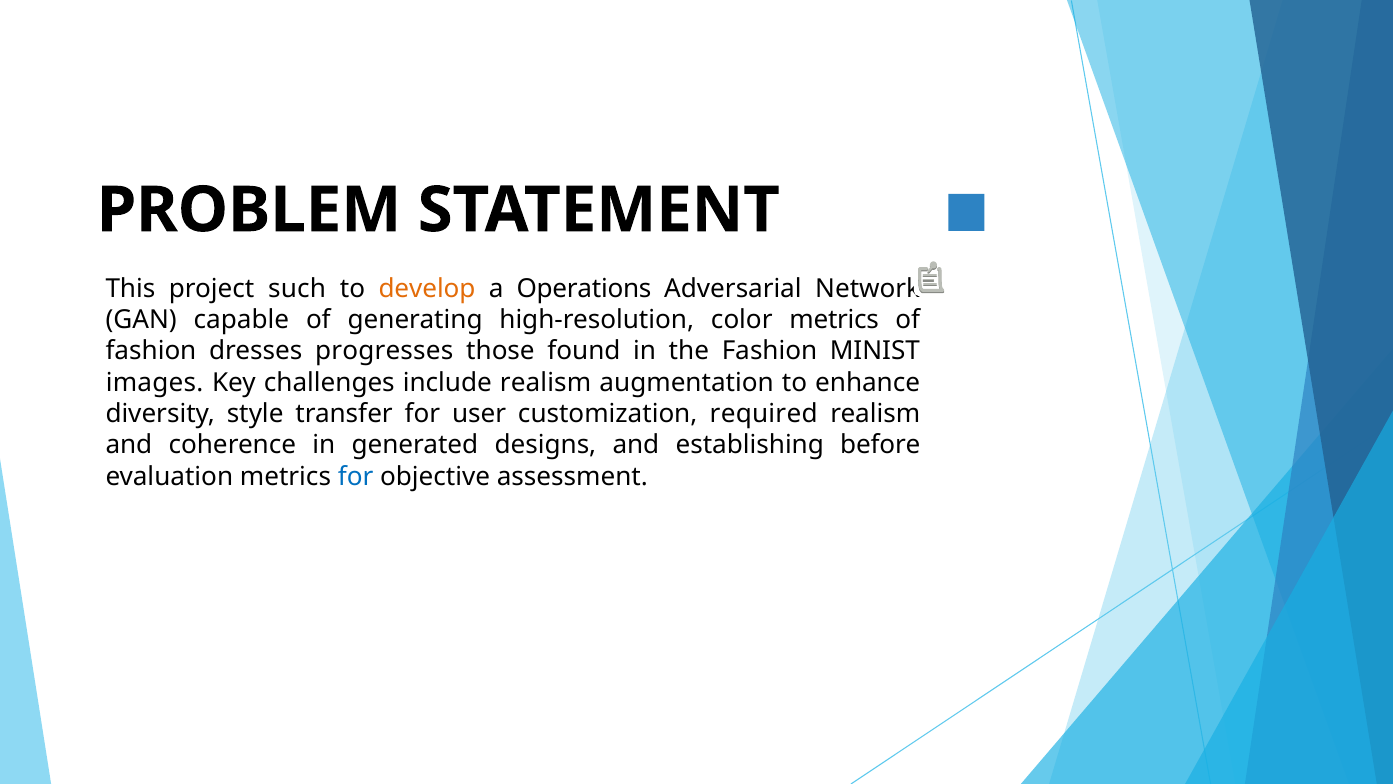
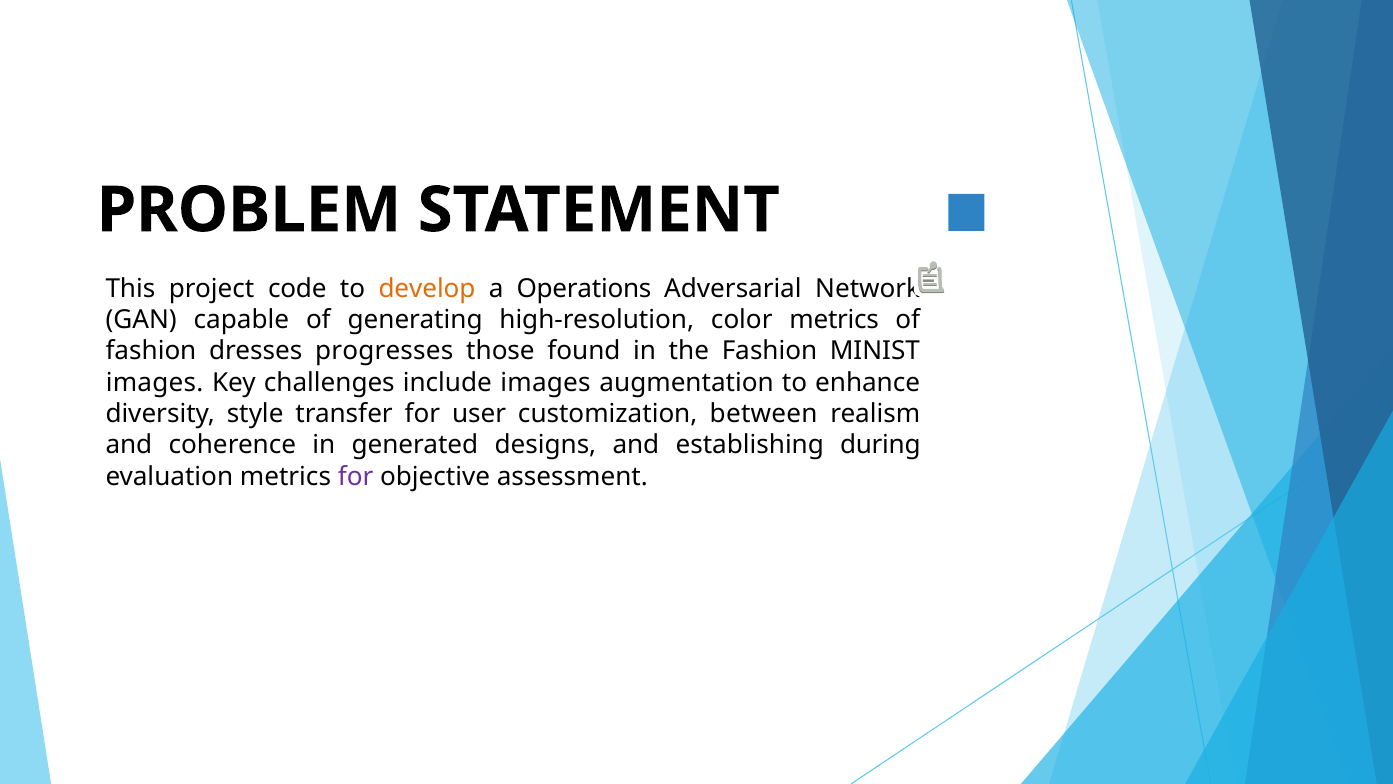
such: such -> code (297, 288)
include realism: realism -> images (546, 382)
required: required -> between (764, 414)
before: before -> during (880, 445)
for colour: blue -> purple (356, 476)
